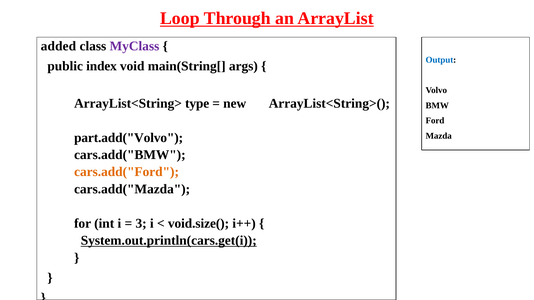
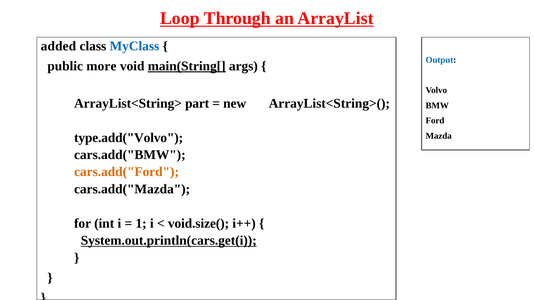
MyClass colour: purple -> blue (134, 46)
index: index -> more (101, 66)
main(String[ underline: none -> present (187, 66)
type: type -> part (197, 103)
part.add("Volvo: part.add("Volvo -> type.add("Volvo (129, 138)
3: 3 -> 1 (141, 224)
